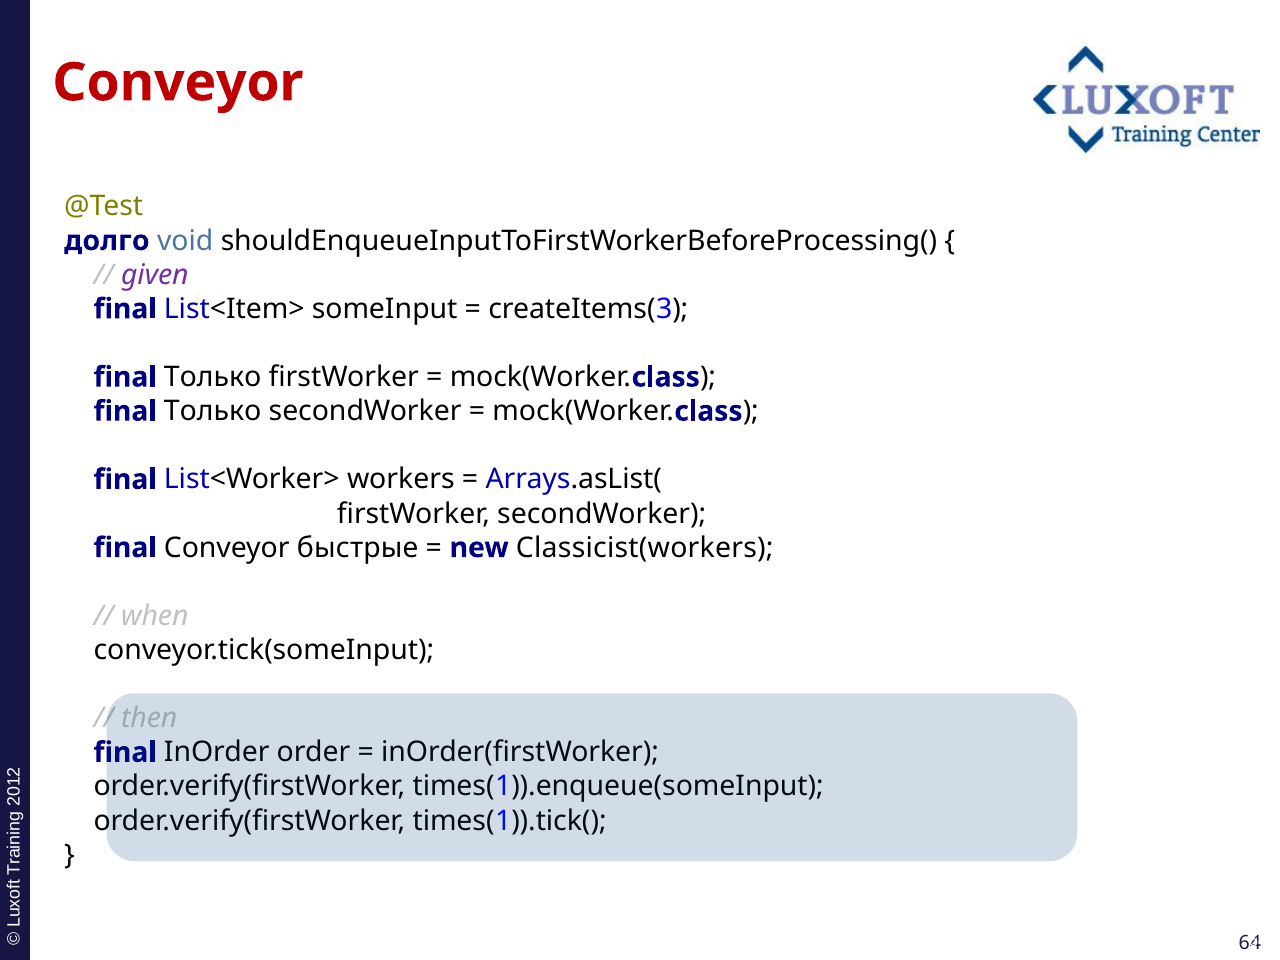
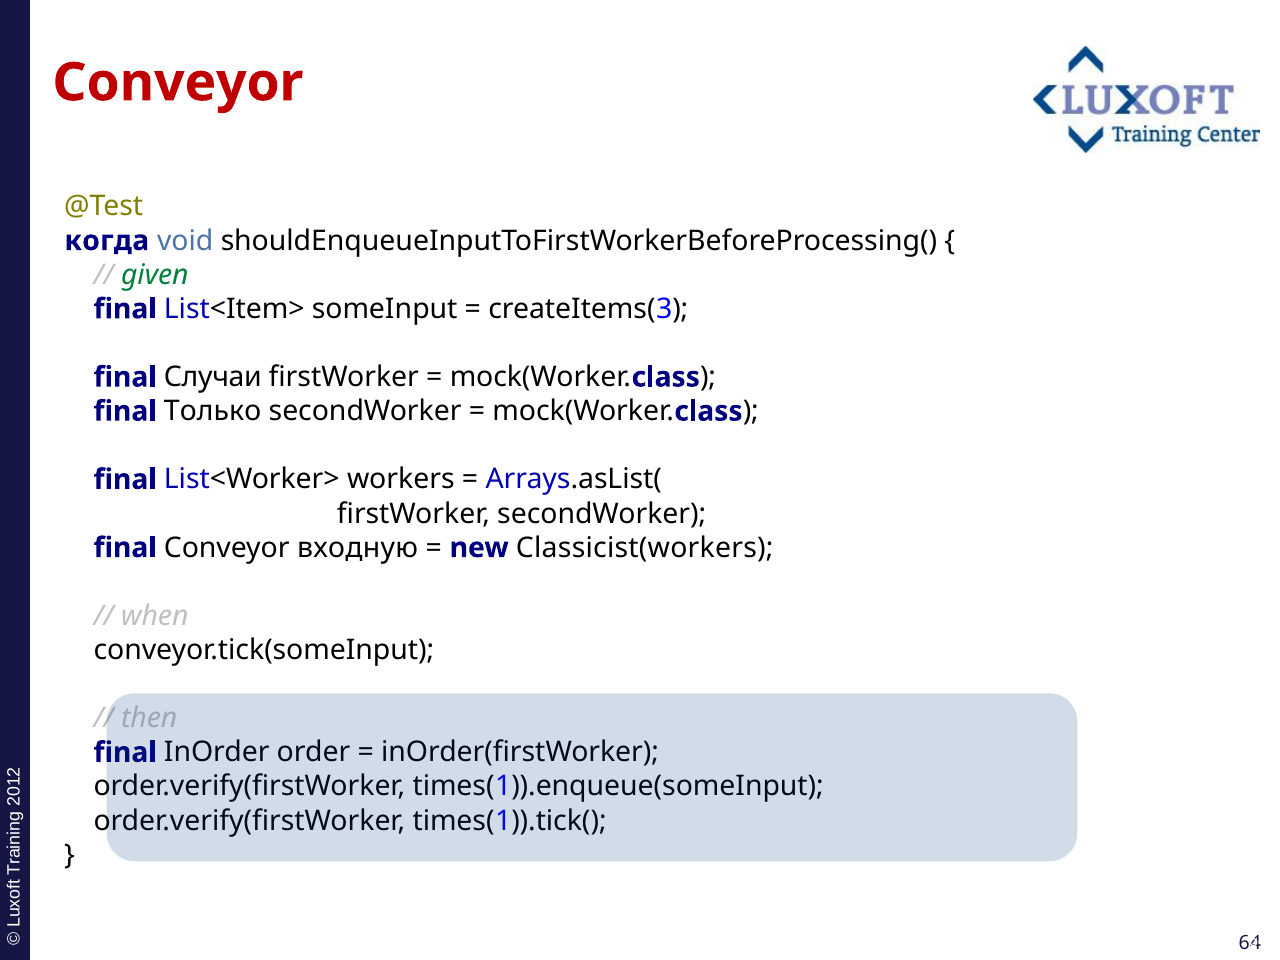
долго: долго -> когда (107, 241)
given colour: purple -> green (155, 275)
Только: Только -> Случаи (213, 377)
быстрые: быстрые -> входную (358, 548)
